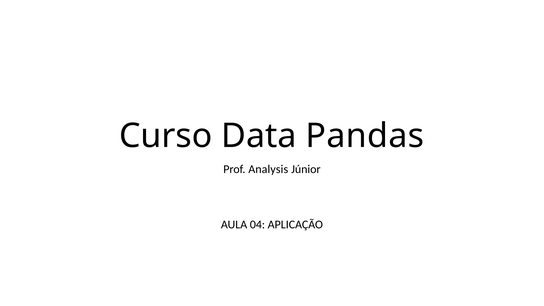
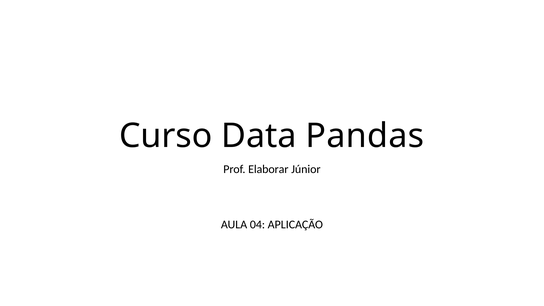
Analysis: Analysis -> Elaborar (268, 169)
